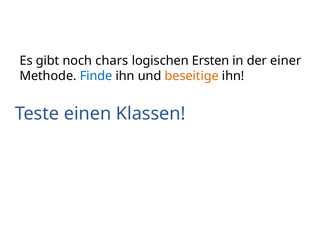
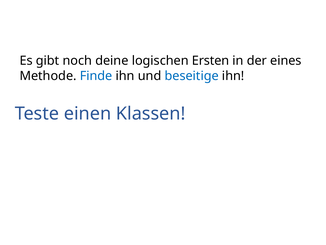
chars: chars -> deine (112, 61)
einer: einer -> eines (286, 61)
beseitige colour: orange -> blue (192, 76)
